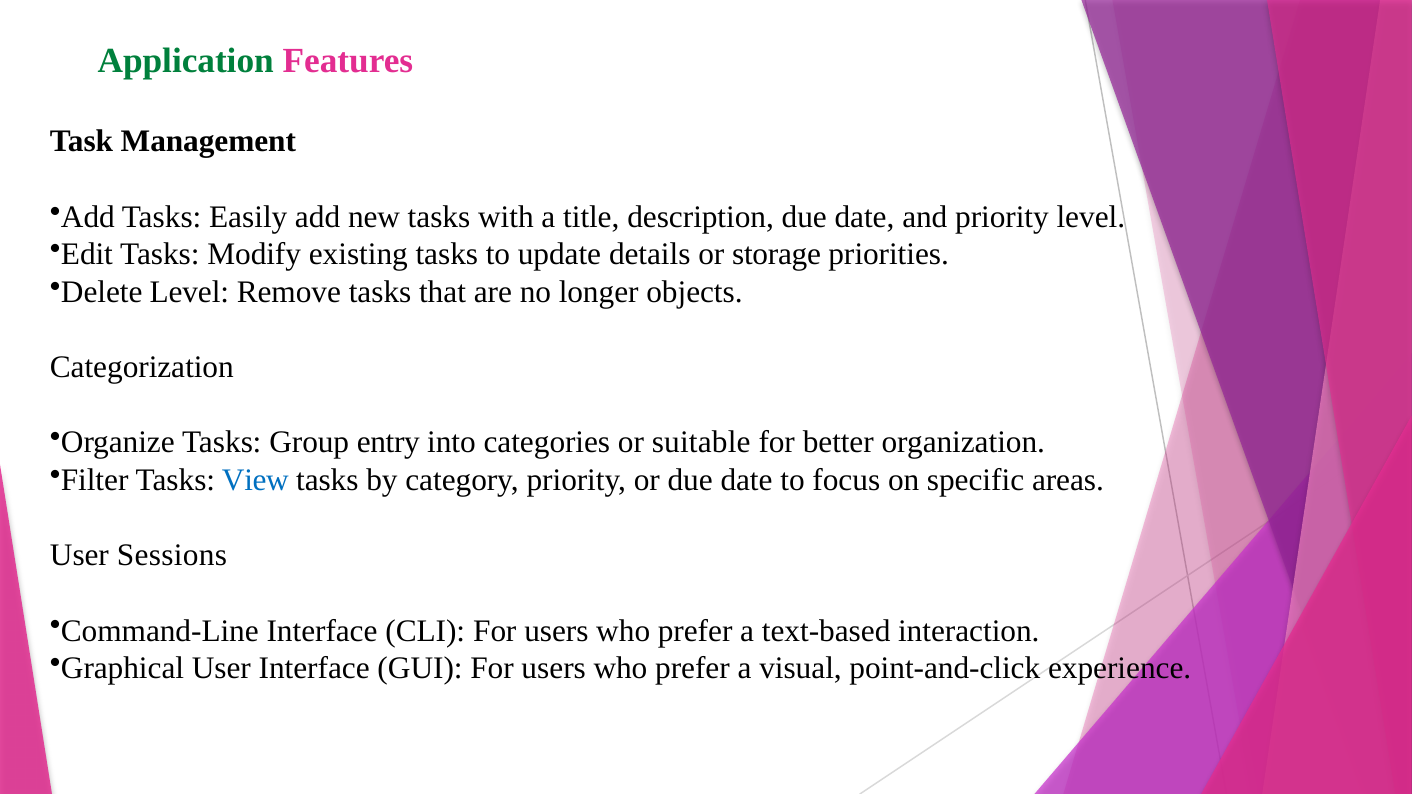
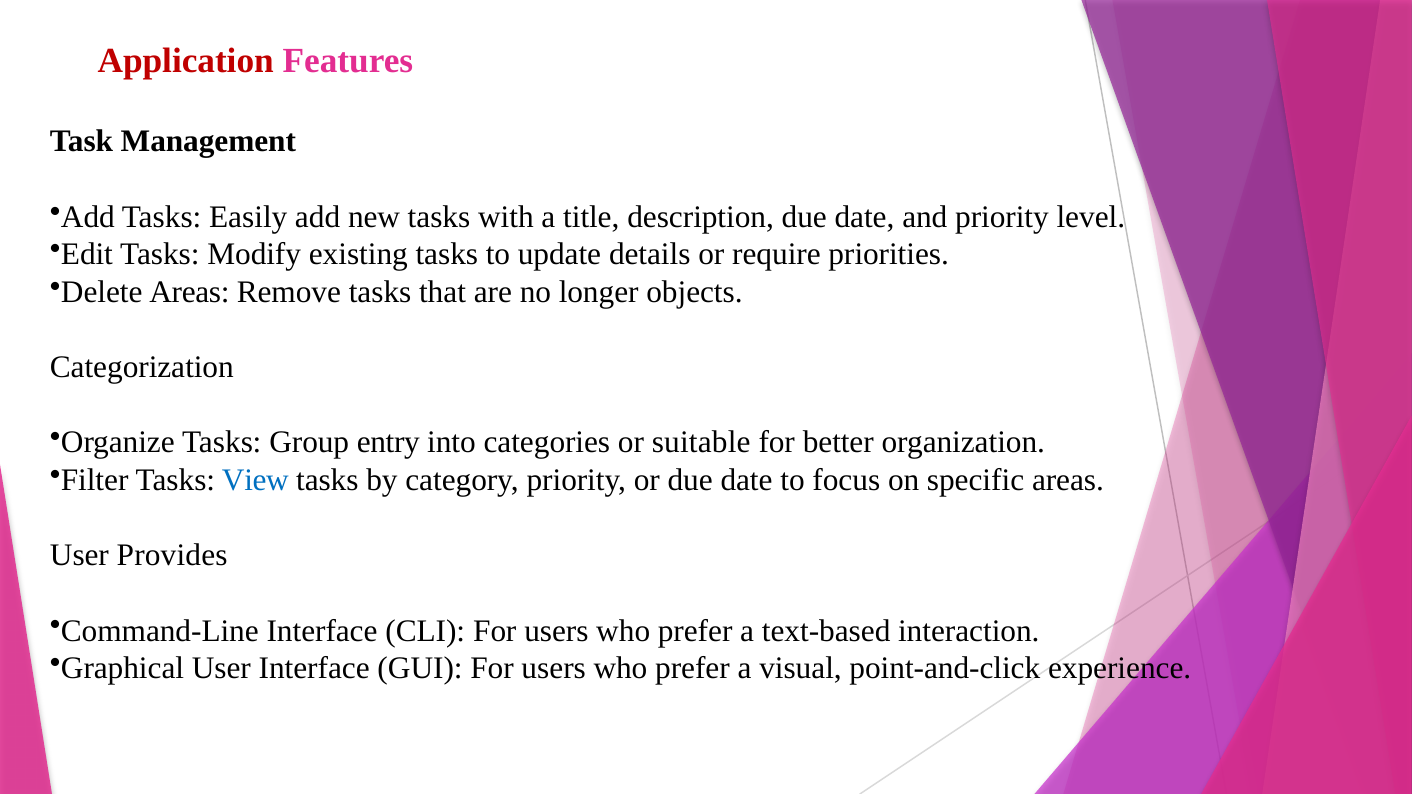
Application colour: green -> red (186, 61)
storage: storage -> require (776, 255)
Delete Level: Level -> Areas (189, 292)
Sessions: Sessions -> Provides (172, 556)
